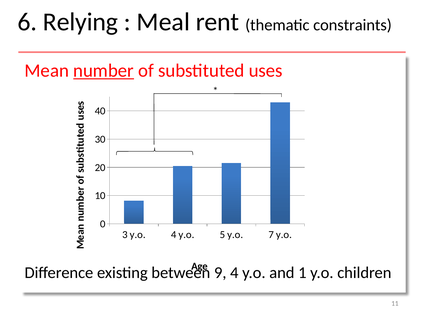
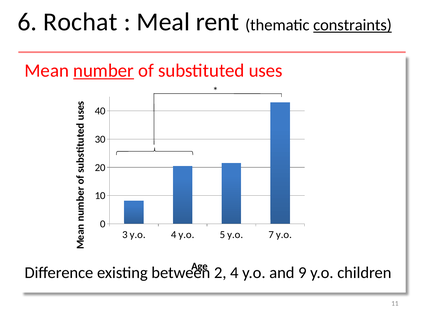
Relying: Relying -> Rochat (80, 22)
constraints underline: none -> present (352, 25)
9: 9 -> 2 (220, 273)
1: 1 -> 9 (302, 273)
